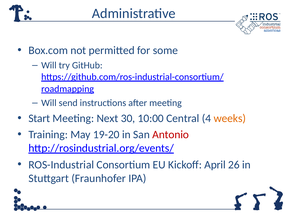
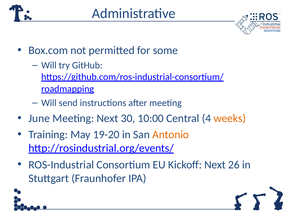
Start: Start -> June (39, 118)
Antonio colour: red -> orange (171, 135)
Kickoff April: April -> Next (215, 165)
